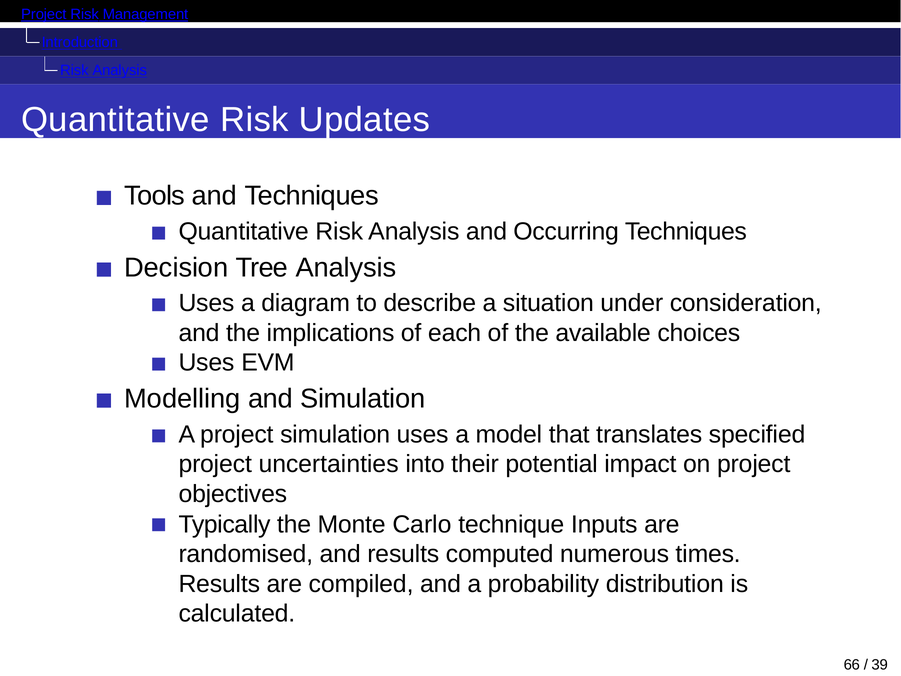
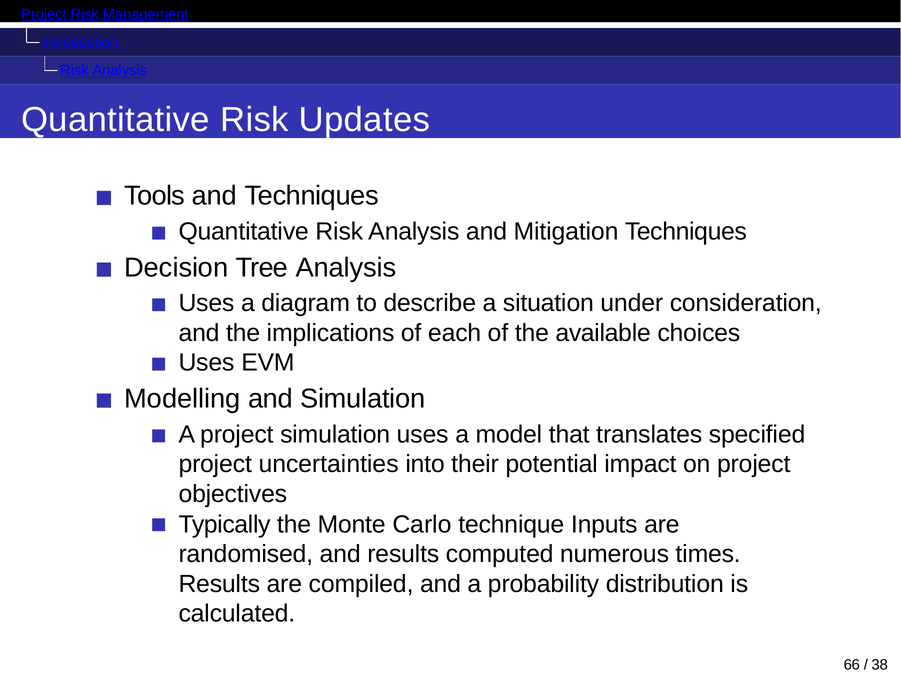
Occurring: Occurring -> Mitigation (566, 232)
39: 39 -> 38 (880, 665)
